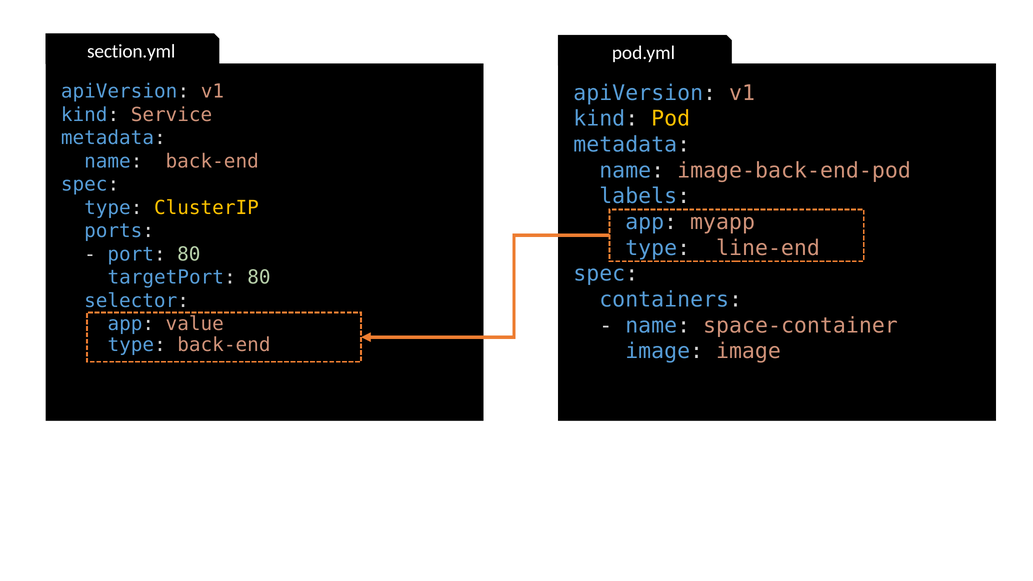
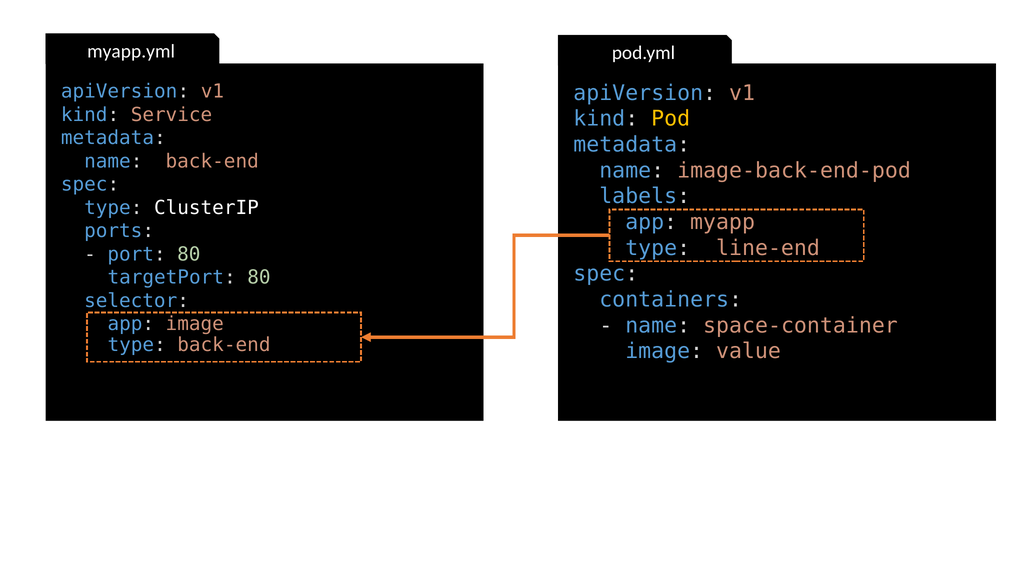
section.yml: section.yml -> myapp.yml (131, 51)
ClusterIP colour: yellow -> white (206, 208)
app value: value -> image (195, 324)
image image: image -> value (748, 351)
